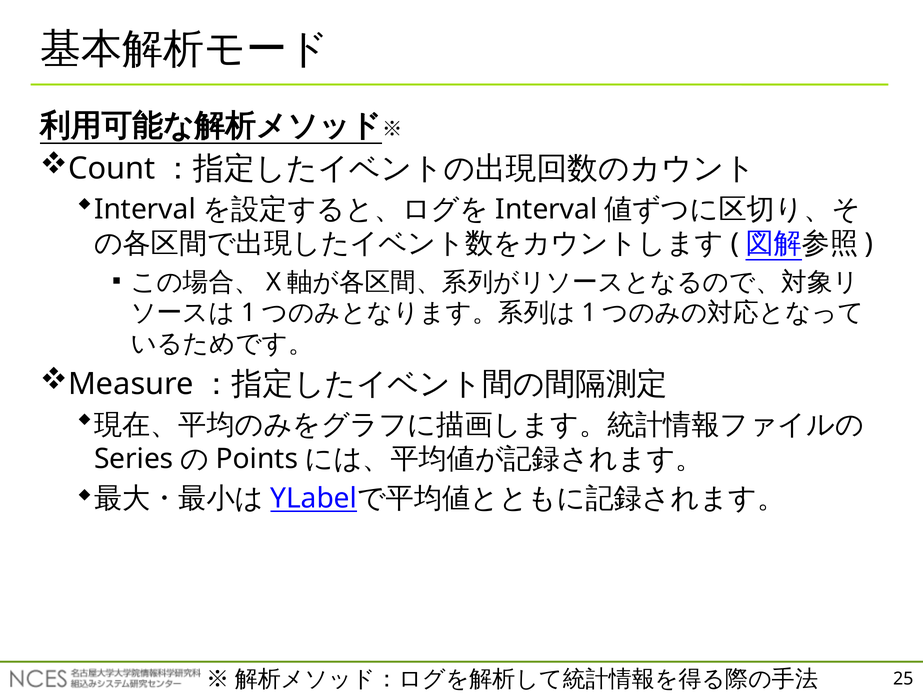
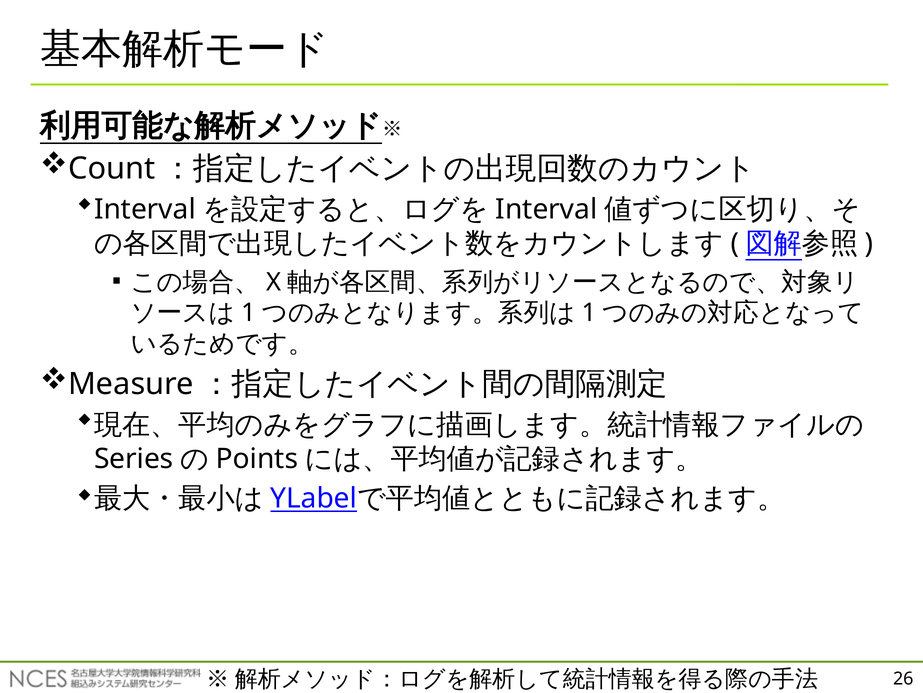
25: 25 -> 26 (903, 678)
